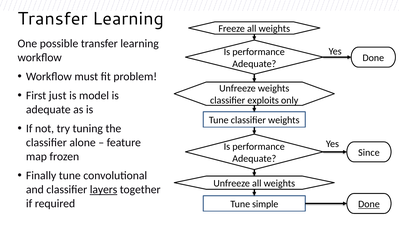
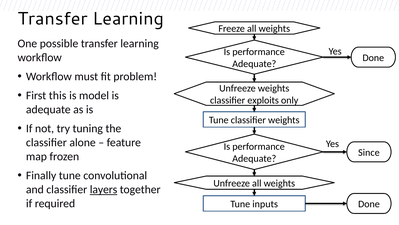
just: just -> this (58, 95)
simple: simple -> inputs (265, 204)
Done underline: present -> none (369, 204)
